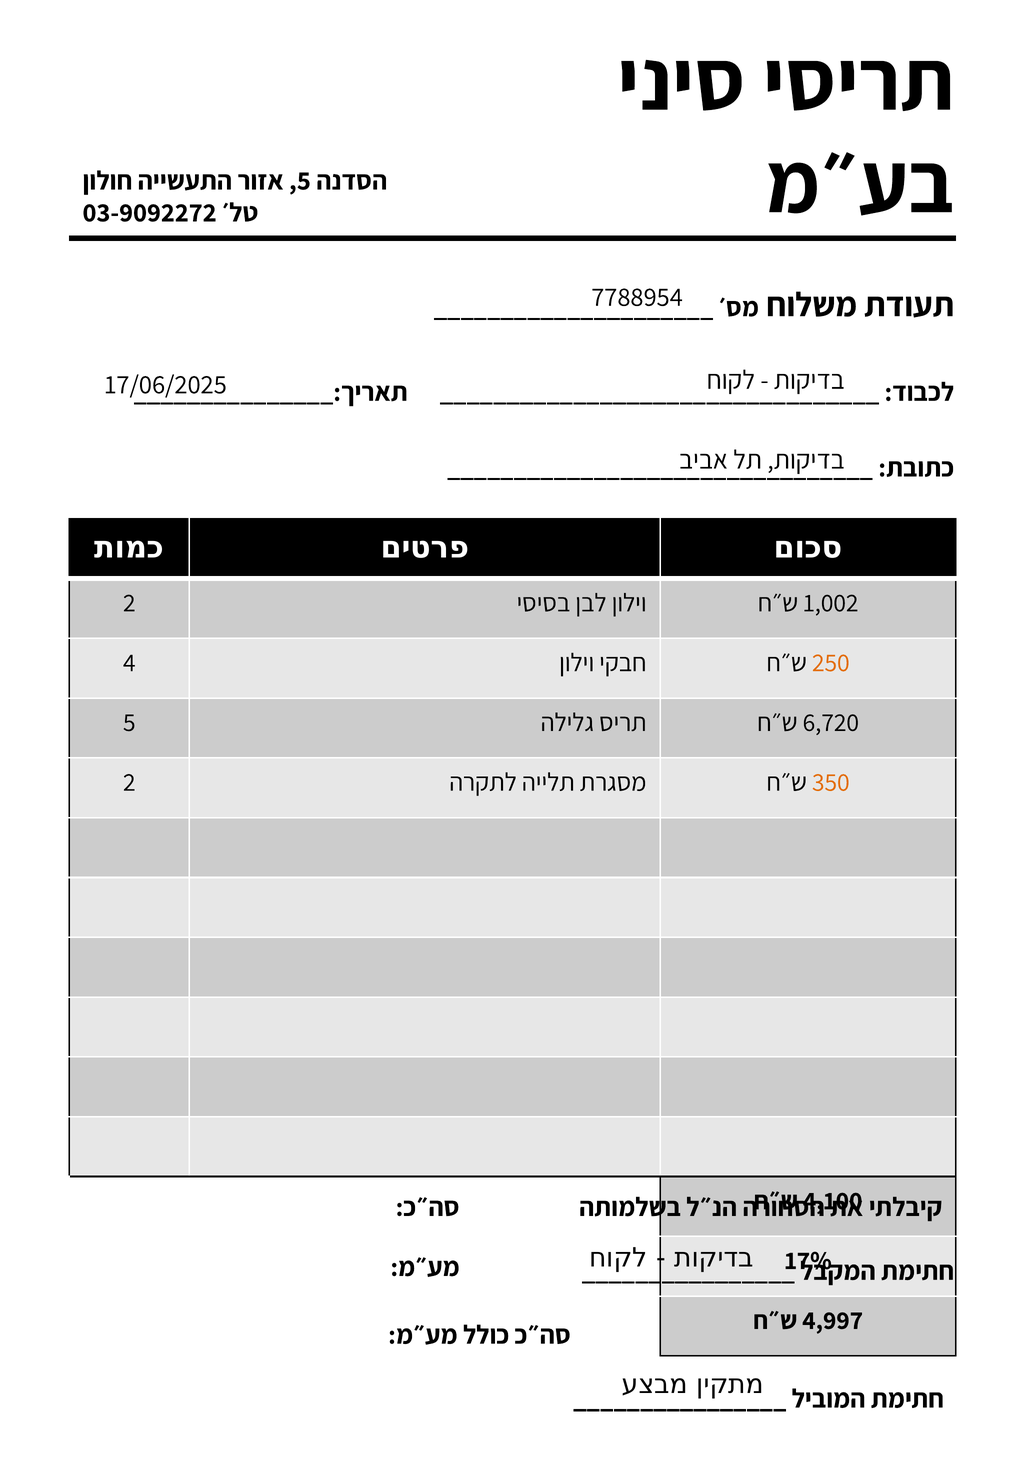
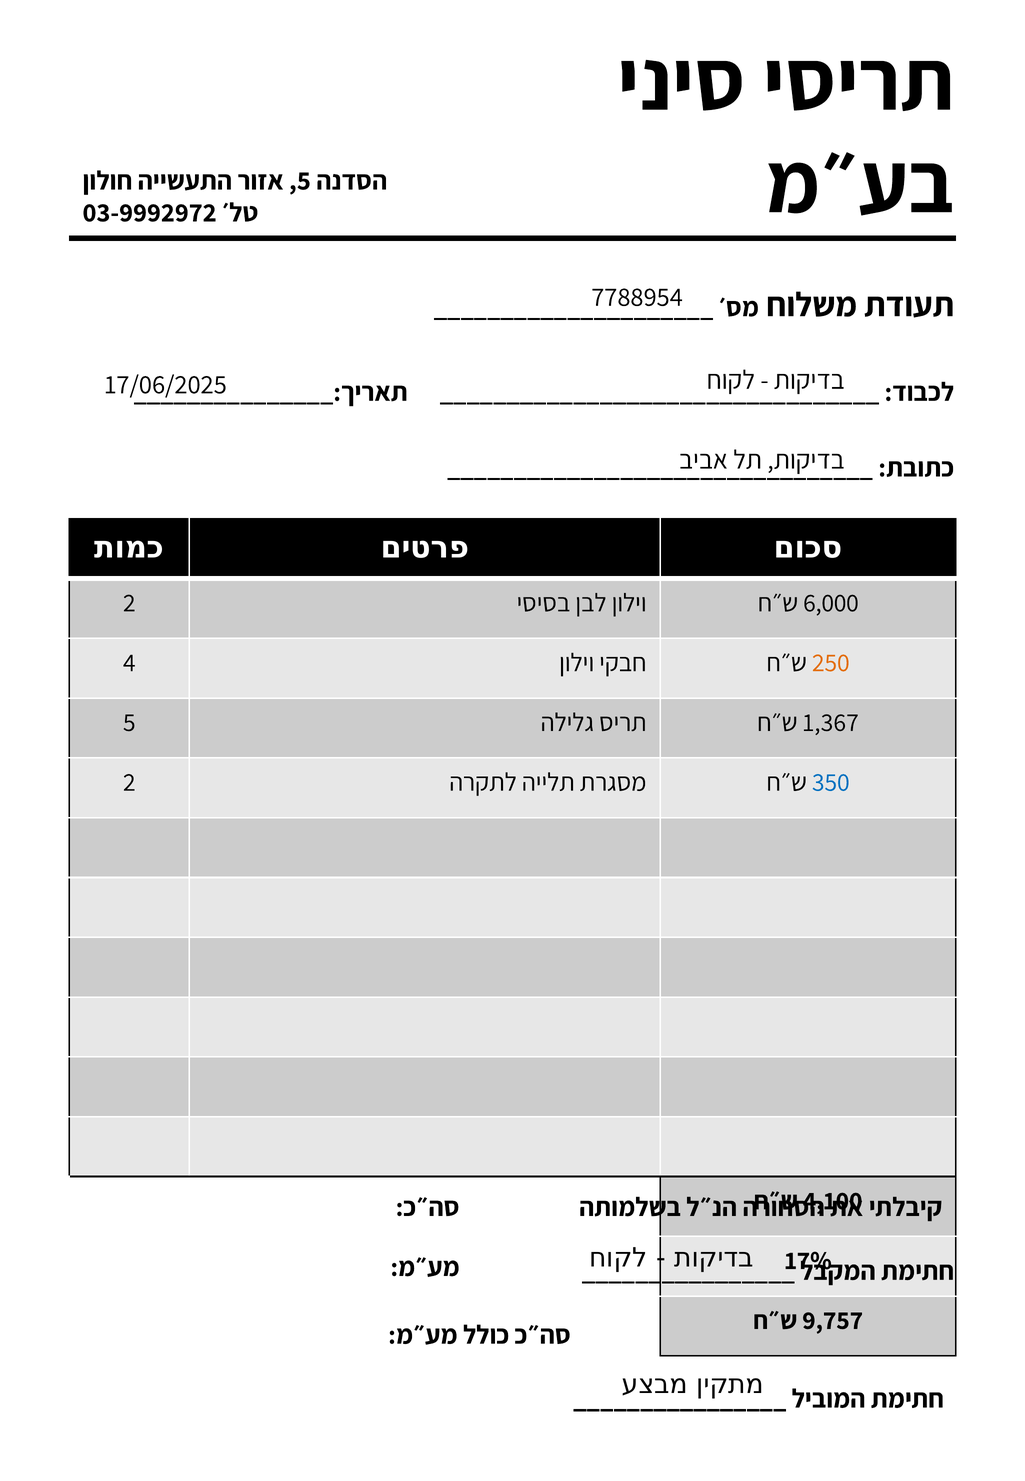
03-9092272: 03-9092272 -> 03-9992972 (150, 213)
1,002: 1,002 -> 6,000 (831, 603)
6,720: 6,720 -> 1,367 (831, 722)
350 colour: orange -> blue (831, 782)
4,997: 4,997 -> 9,757 (833, 1320)
